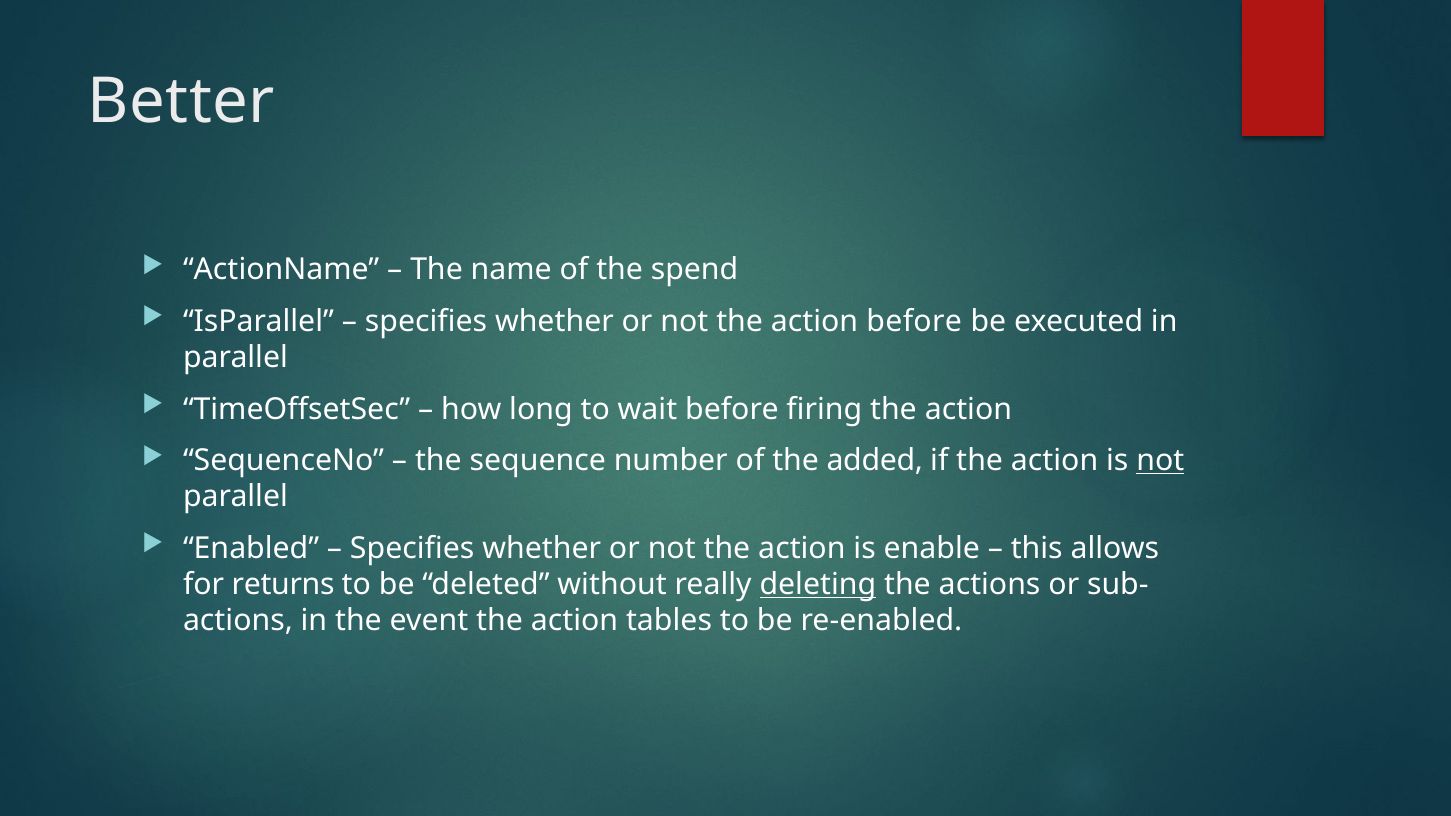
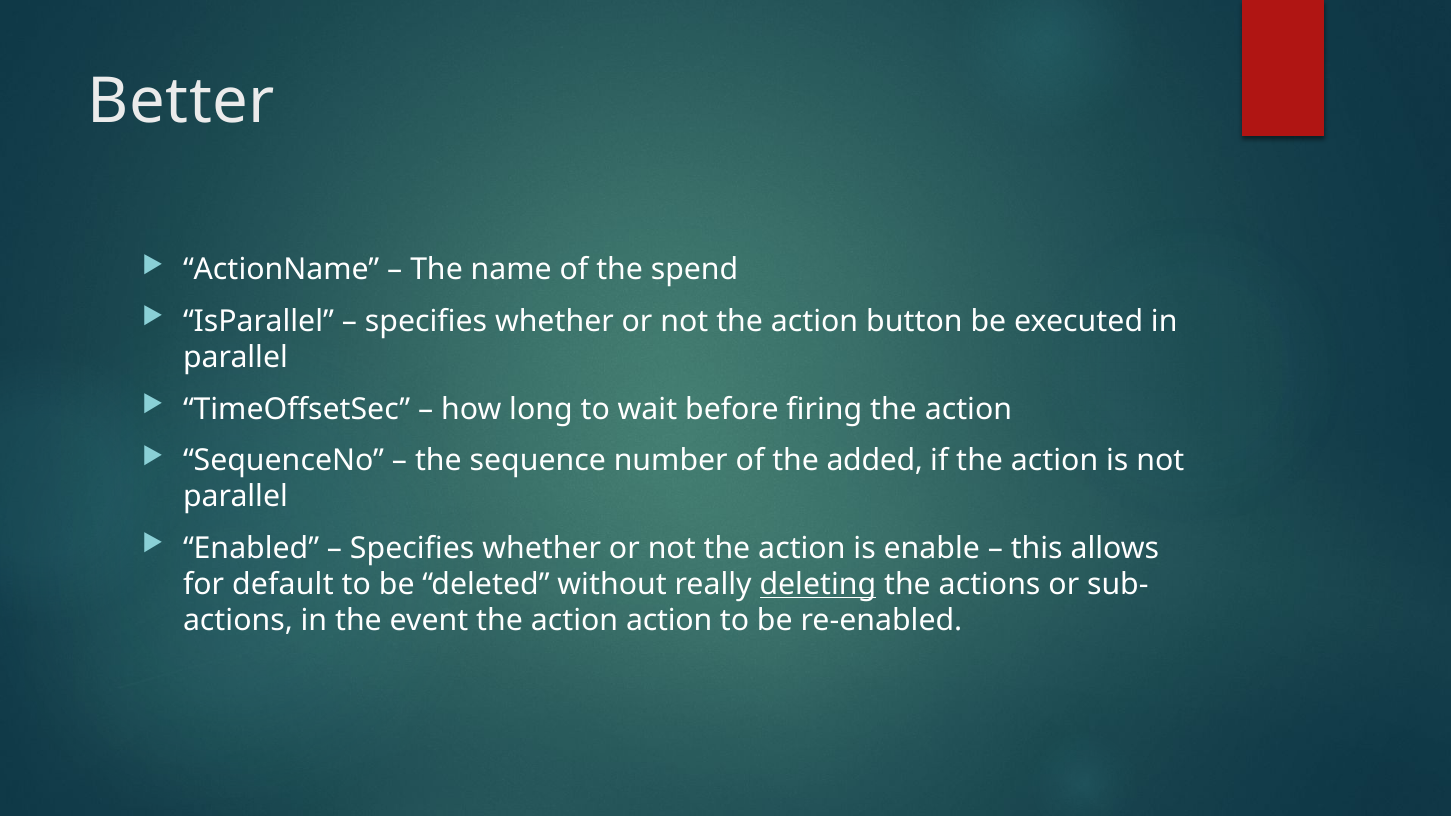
action before: before -> button (914, 321)
not underline: present -> none (1160, 461)
returns: returns -> default (283, 585)
action tables: tables -> action (669, 621)
